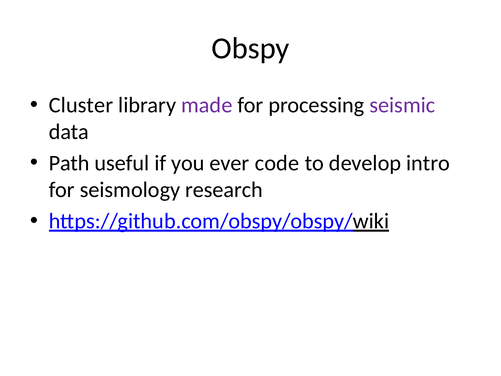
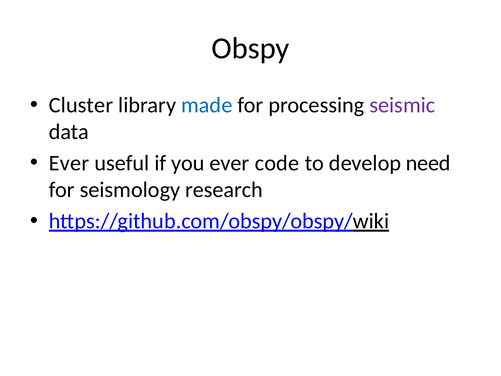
made colour: purple -> blue (207, 105)
Path: Path -> Ever (69, 163)
intro: intro -> need (428, 163)
